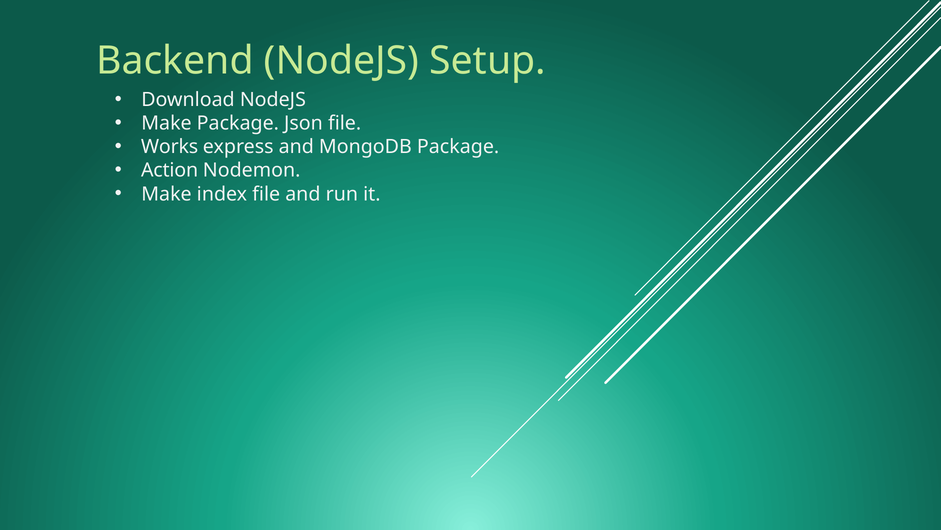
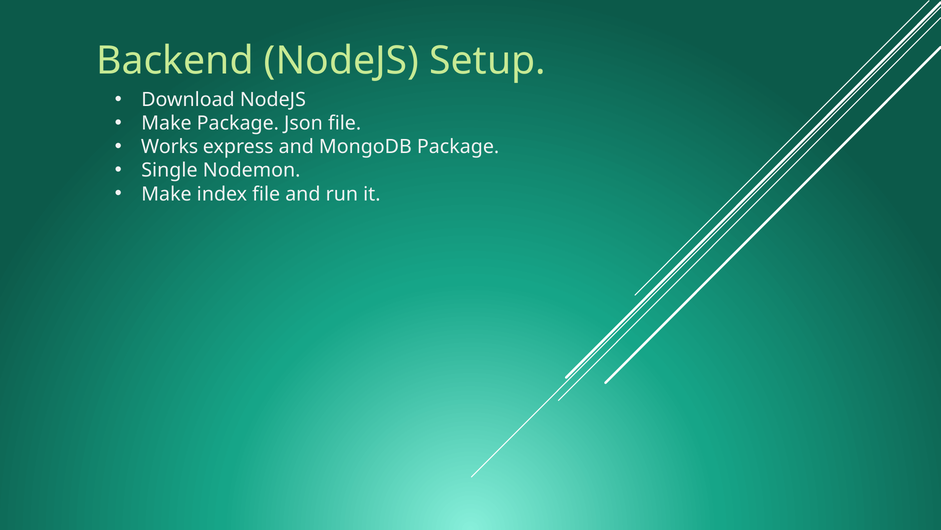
Action: Action -> Single (169, 170)
